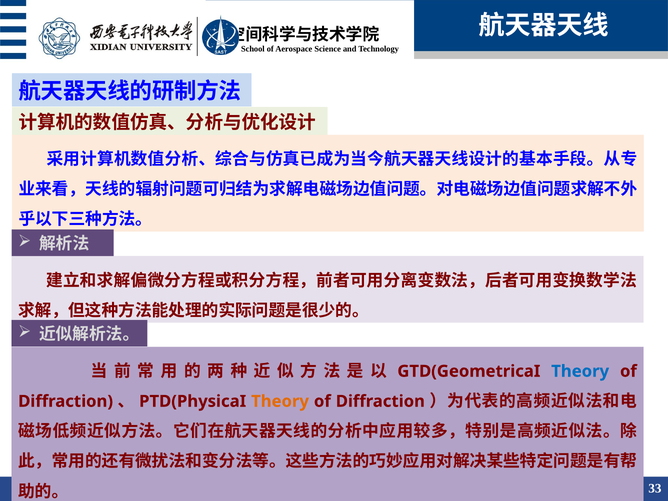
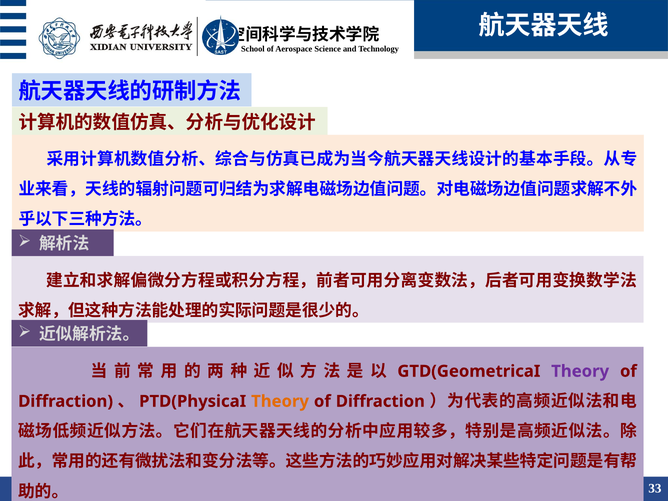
Theory colour: blue -> purple (580, 371)
